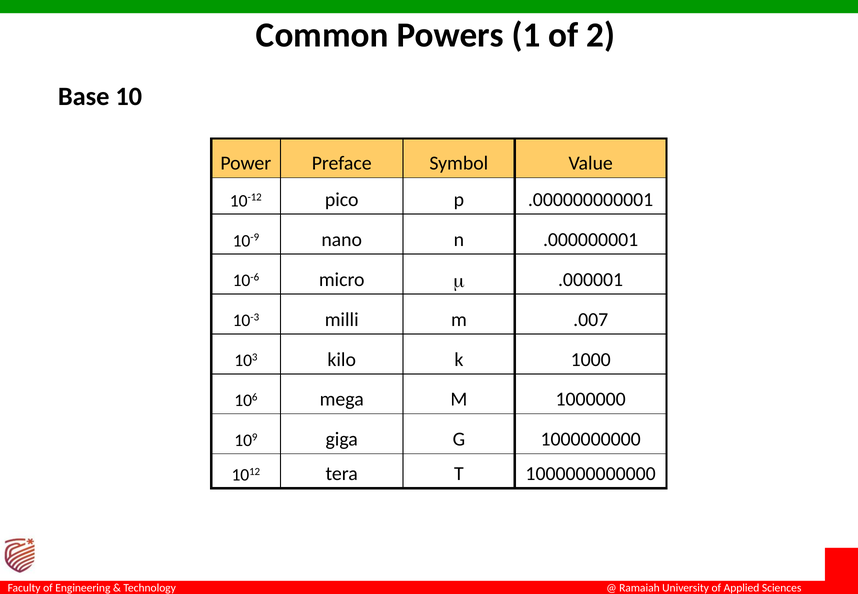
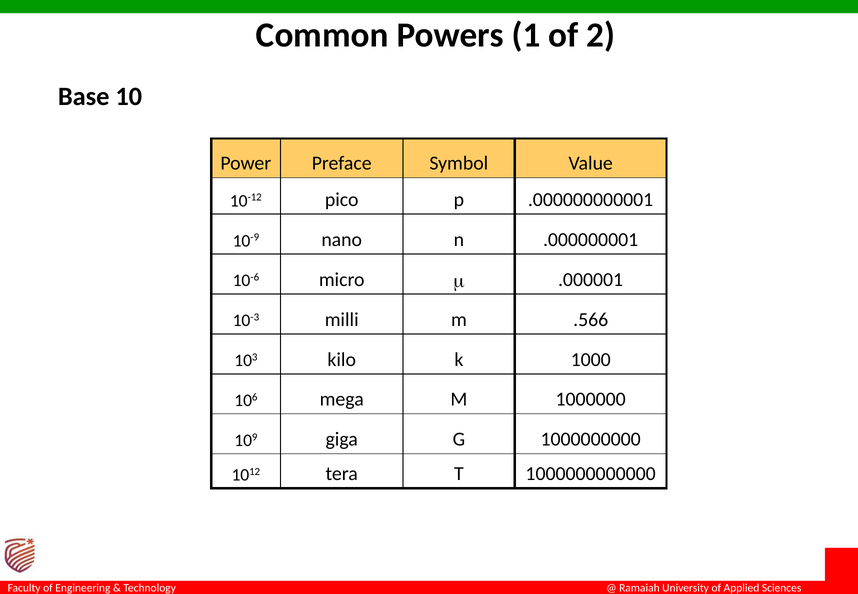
.007: .007 -> .566 (591, 320)
